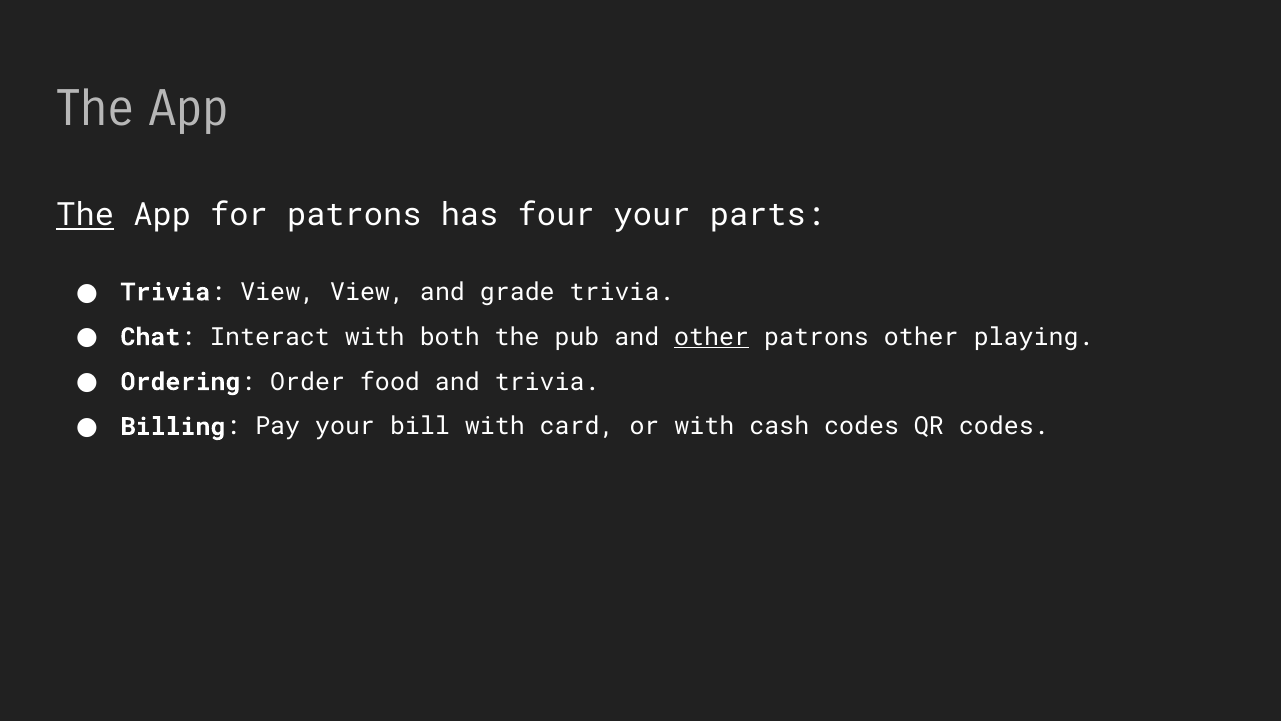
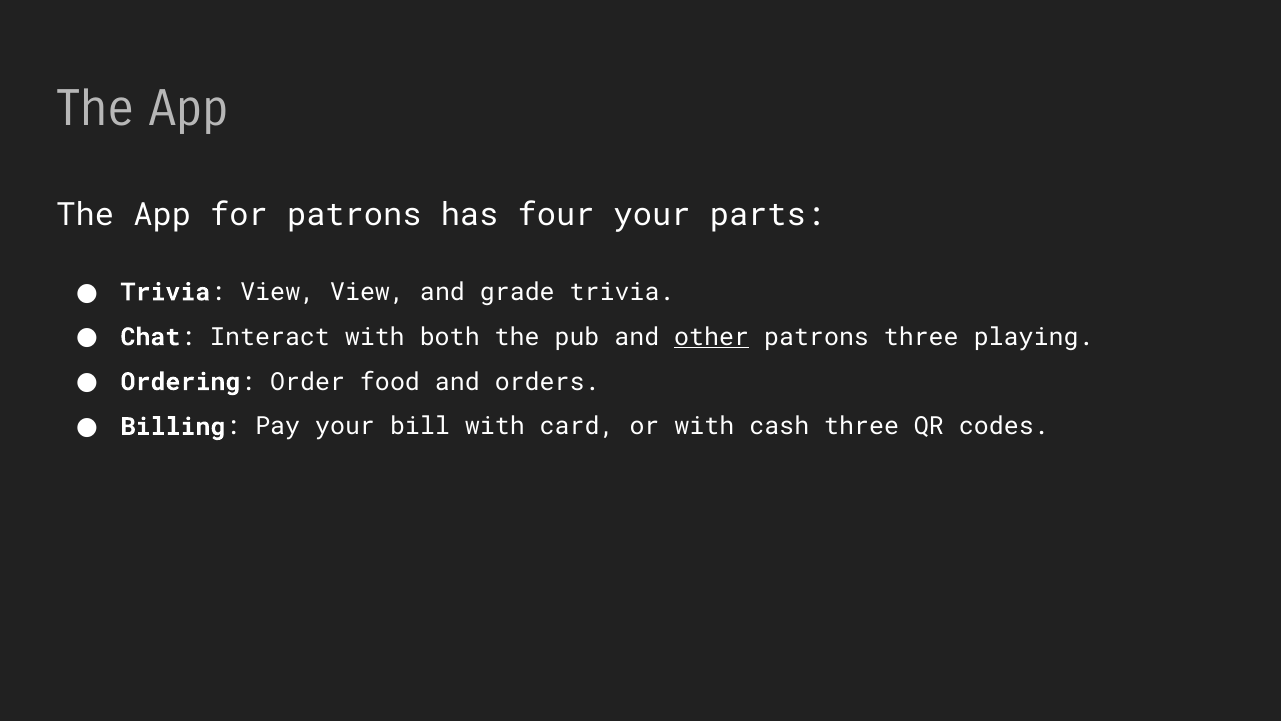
The underline: present -> none (85, 215)
patrons other: other -> three (921, 337)
and trivia: trivia -> orders (547, 382)
cash codes: codes -> three (862, 426)
